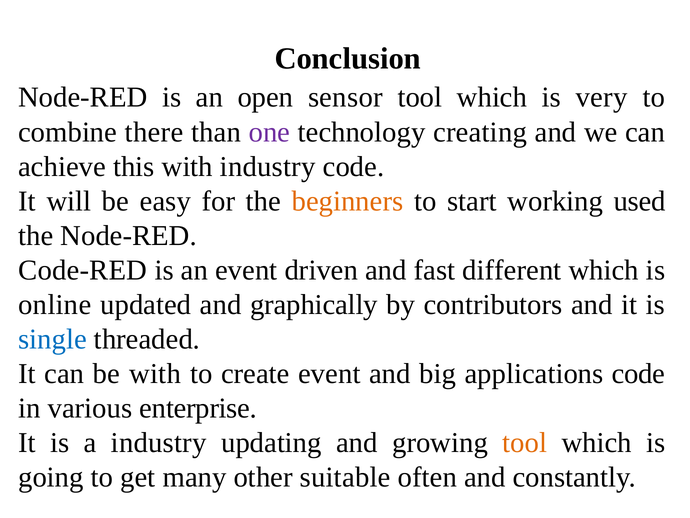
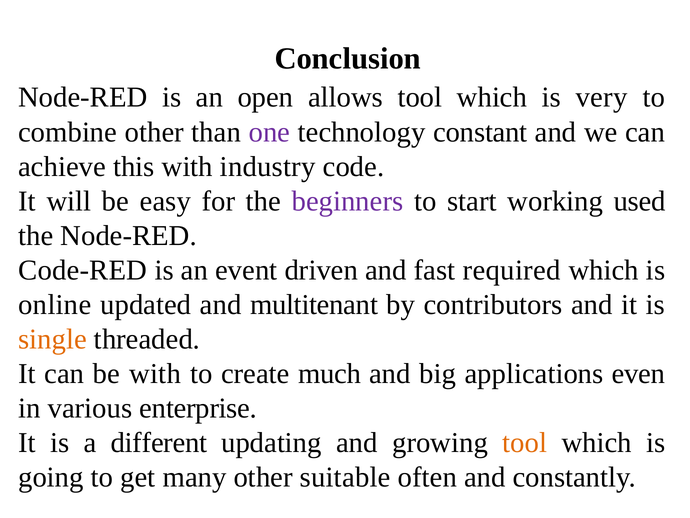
sensor: sensor -> allows (346, 97)
combine there: there -> other (154, 132)
creating: creating -> constant (480, 132)
beginners colour: orange -> purple (348, 201)
different: different -> required (512, 270)
graphically: graphically -> multitenant (314, 304)
single colour: blue -> orange (53, 339)
create event: event -> much (329, 373)
applications code: code -> even (639, 373)
a industry: industry -> different (159, 442)
